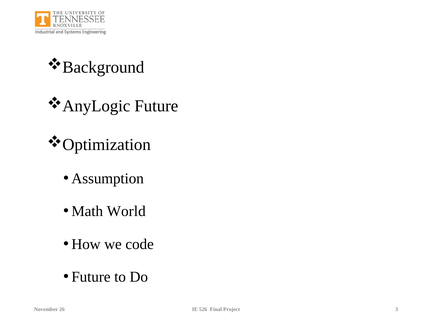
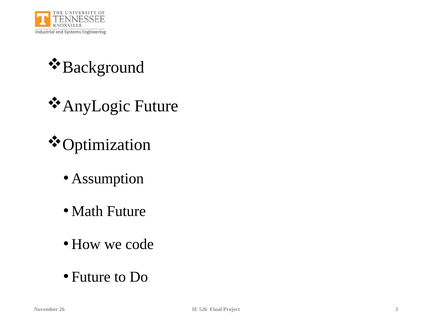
Math World: World -> Future (126, 211)
